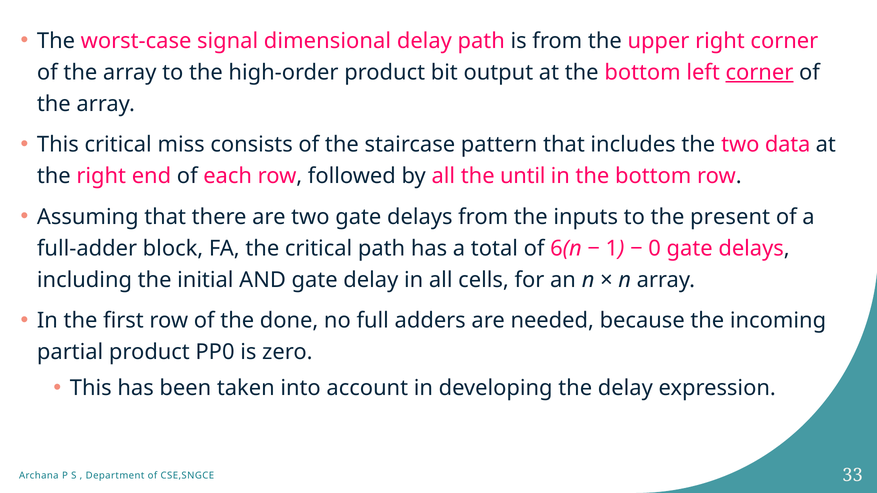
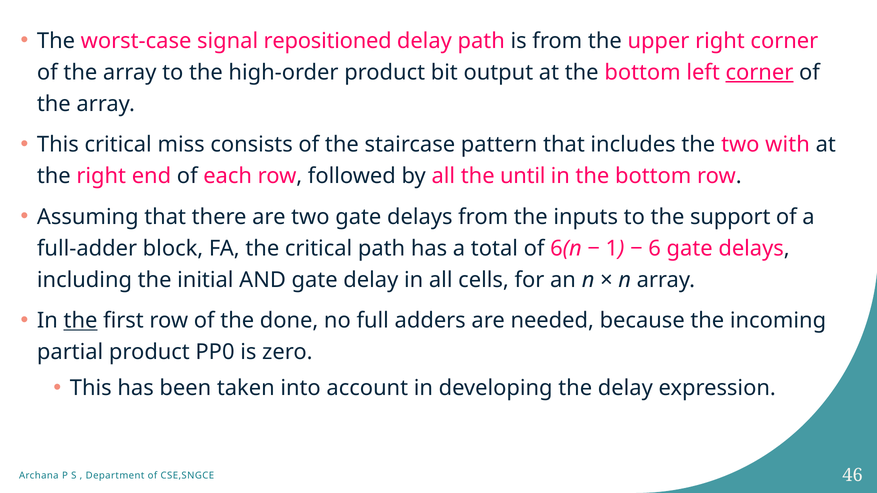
dimensional: dimensional -> repositioned (328, 41)
data: data -> with (788, 145)
present: present -> support (730, 217)
0: 0 -> 6 (655, 249)
the underline: none -> present (81, 321)
33: 33 -> 46 (853, 476)
